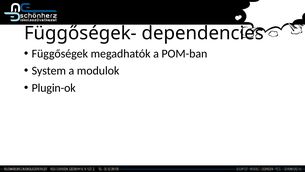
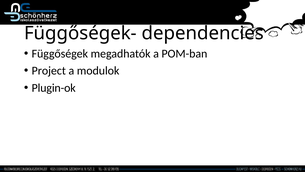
System: System -> Project (49, 71)
